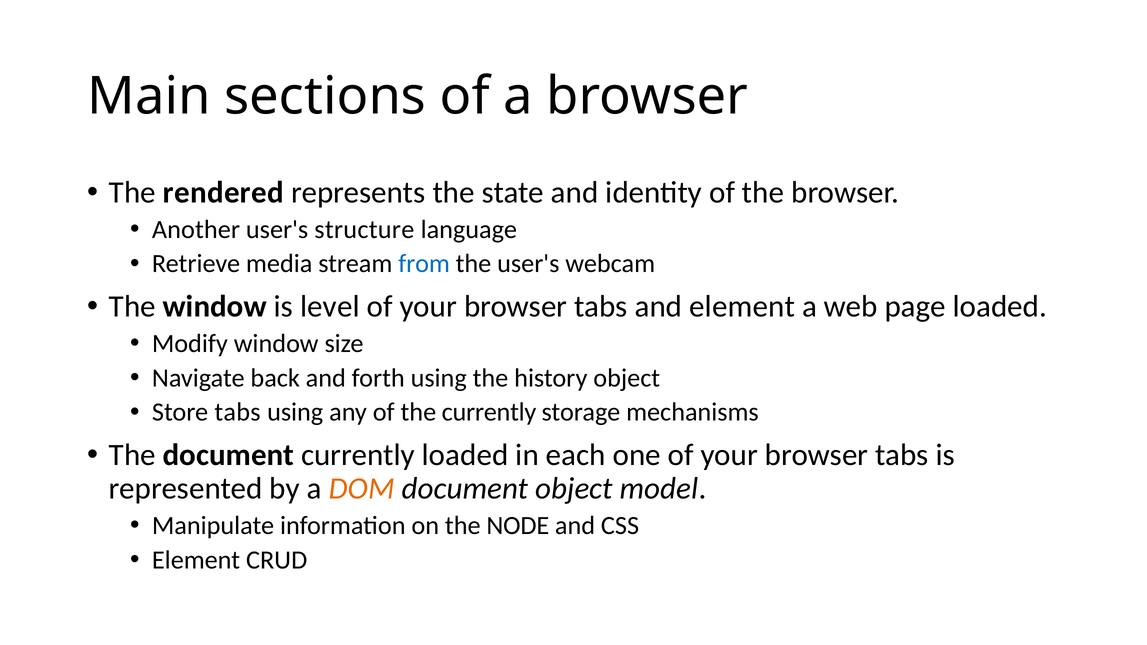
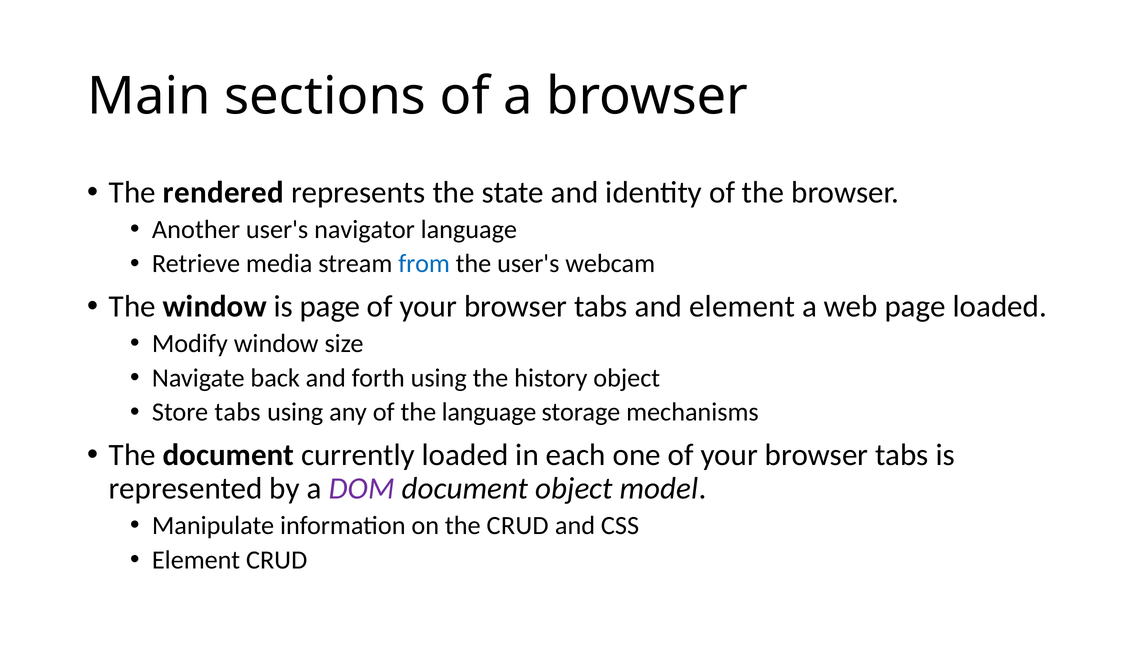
structure: structure -> navigator (364, 230)
is level: level -> page (330, 307)
the currently: currently -> language (489, 412)
DOM colour: orange -> purple (362, 489)
the NODE: NODE -> CRUD (518, 526)
